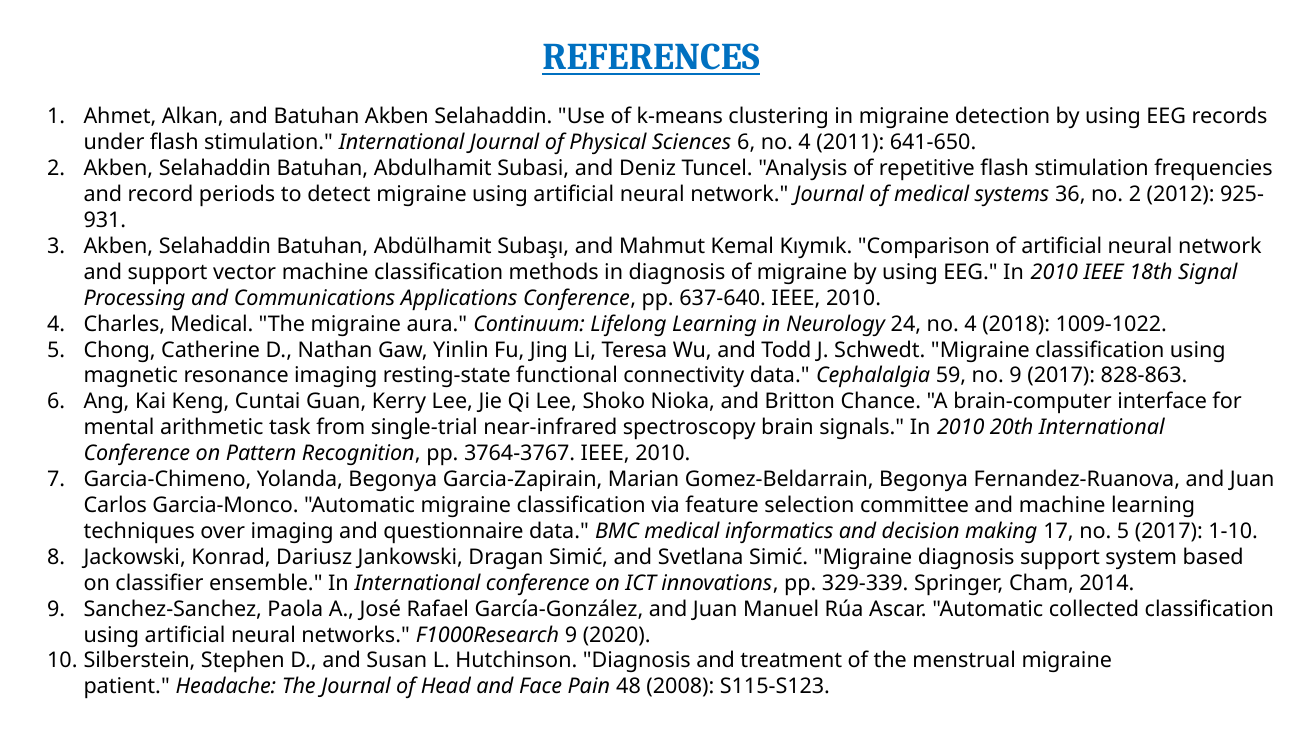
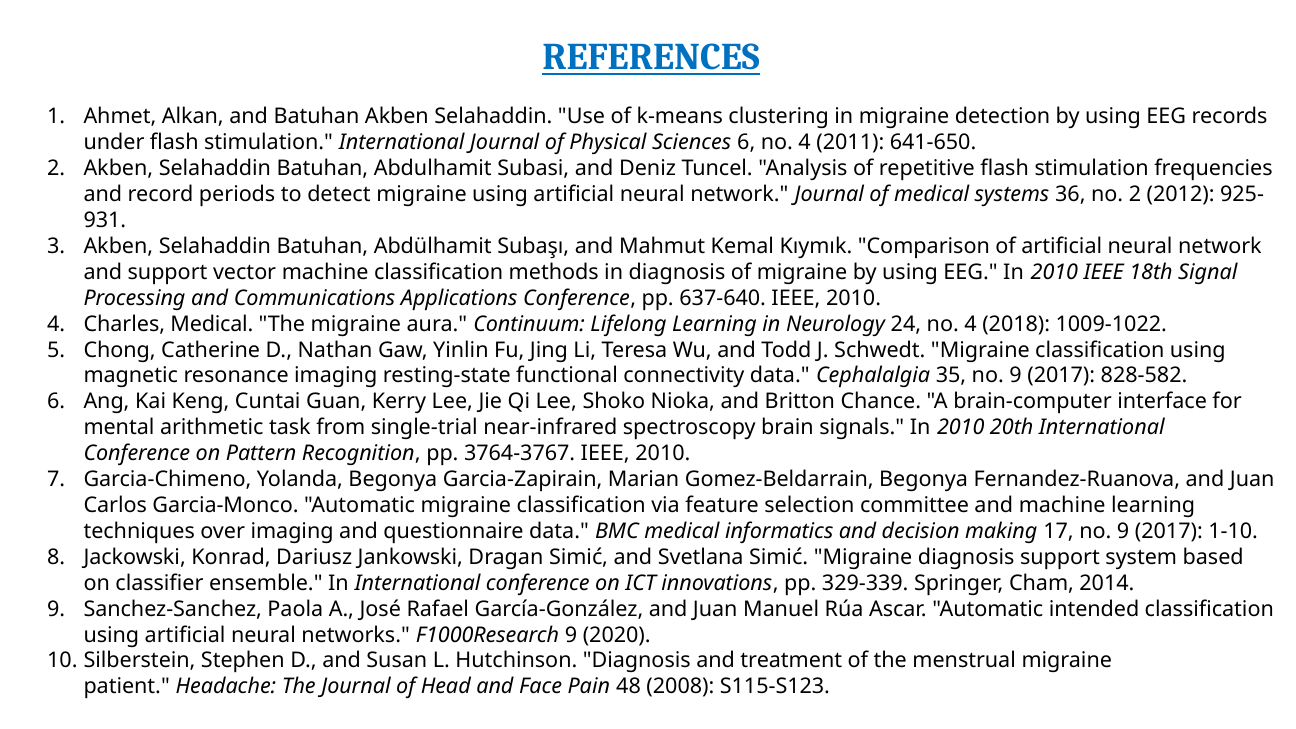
59: 59 -> 35 (951, 376)
828-863: 828-863 -> 828-582 (1144, 376)
17 no 5: 5 -> 9 (1123, 531)
collected: collected -> intended (1094, 609)
